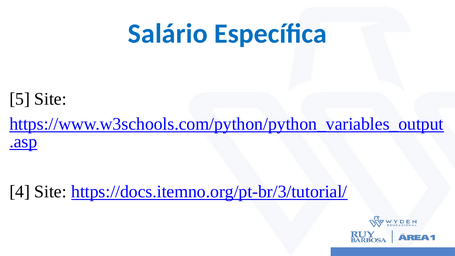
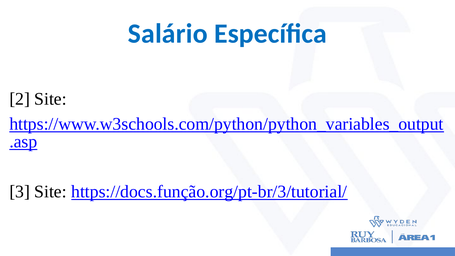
5: 5 -> 2 (20, 99)
4: 4 -> 3 (20, 192)
https://docs.itemno.org/pt-br/3/tutorial/: https://docs.itemno.org/pt-br/3/tutorial/ -> https://docs.função.org/pt-br/3/tutorial/ (209, 192)
